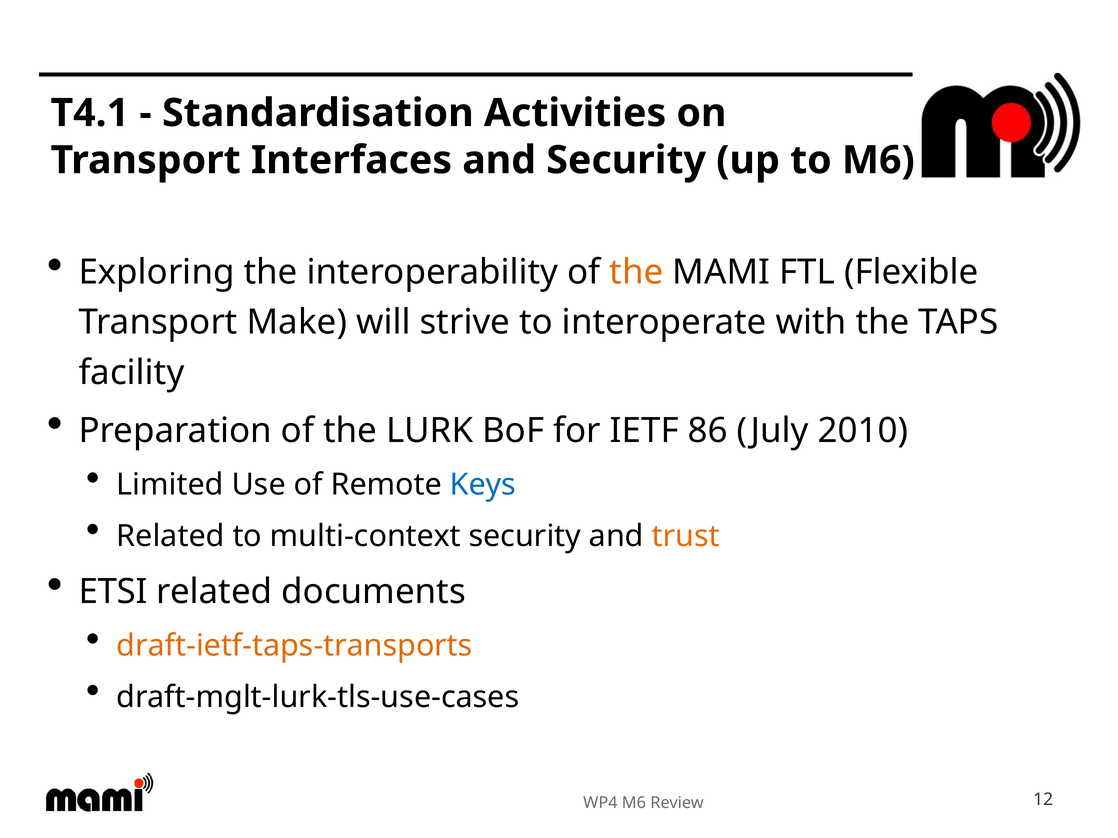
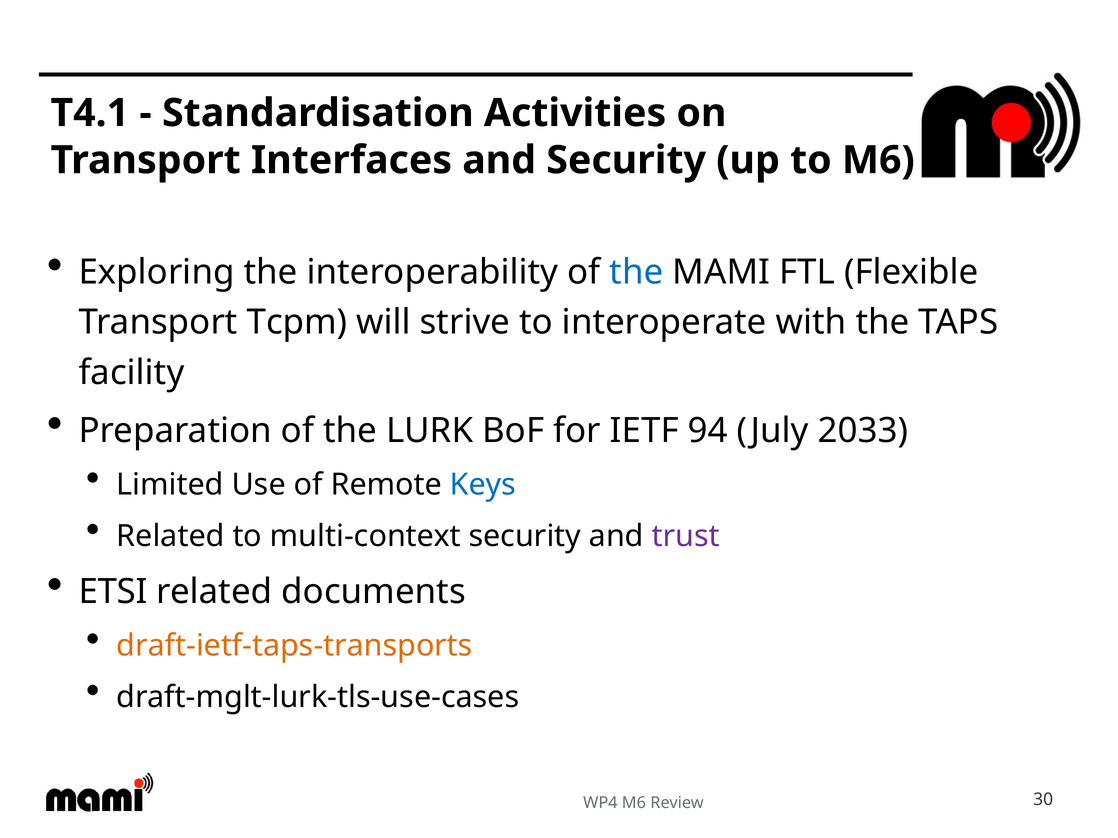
the colour: orange -> blue (636, 272)
Make: Make -> Tcpm (297, 323)
86: 86 -> 94 (708, 431)
2010: 2010 -> 2033 (863, 431)
trust colour: orange -> purple (686, 536)
12: 12 -> 30 (1043, 800)
